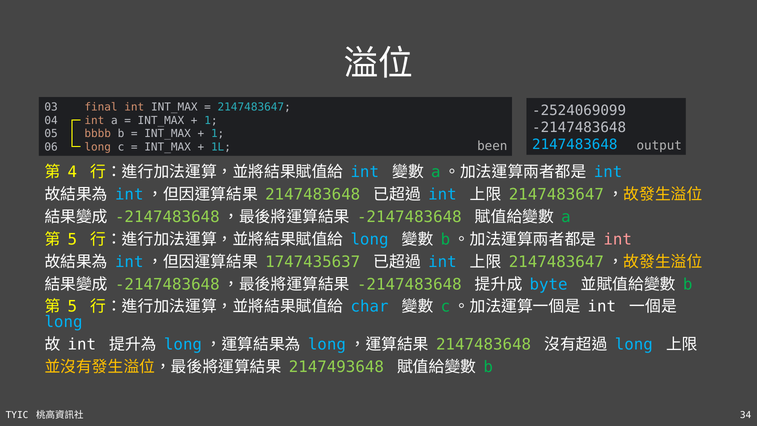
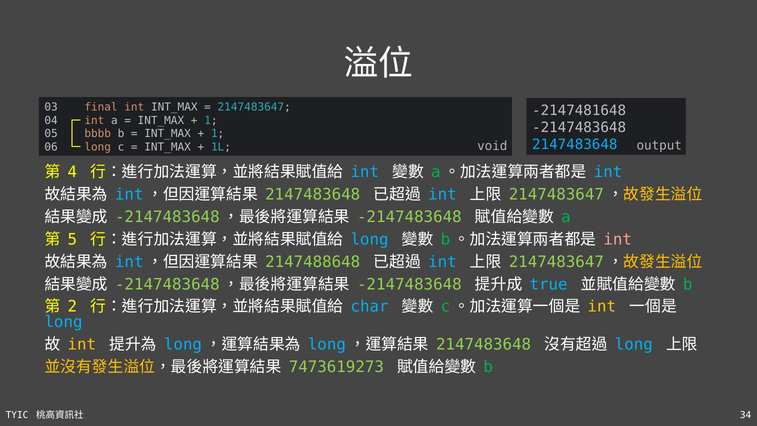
-2524069099: -2524069099 -> -2147481648 (579, 110)
been: been -> void (492, 146)
1747435637: 1747435637 -> 2147488648 (313, 262)
byte: byte -> true (549, 284)
5: 5 -> 2 (72, 307)
int colour: white -> yellow (602, 307)
int colour: white -> yellow (82, 344)
2147493648: 2147493648 -> 7473619273 (336, 367)
